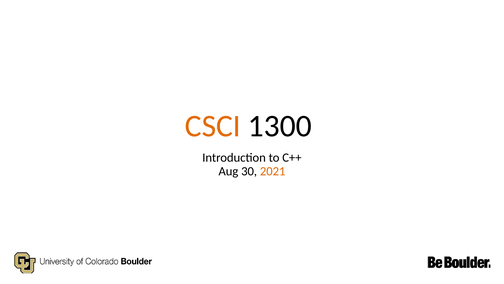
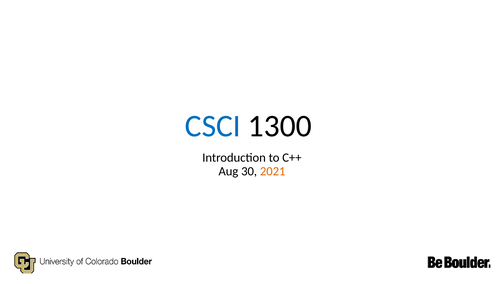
CSCI colour: orange -> blue (213, 126)
